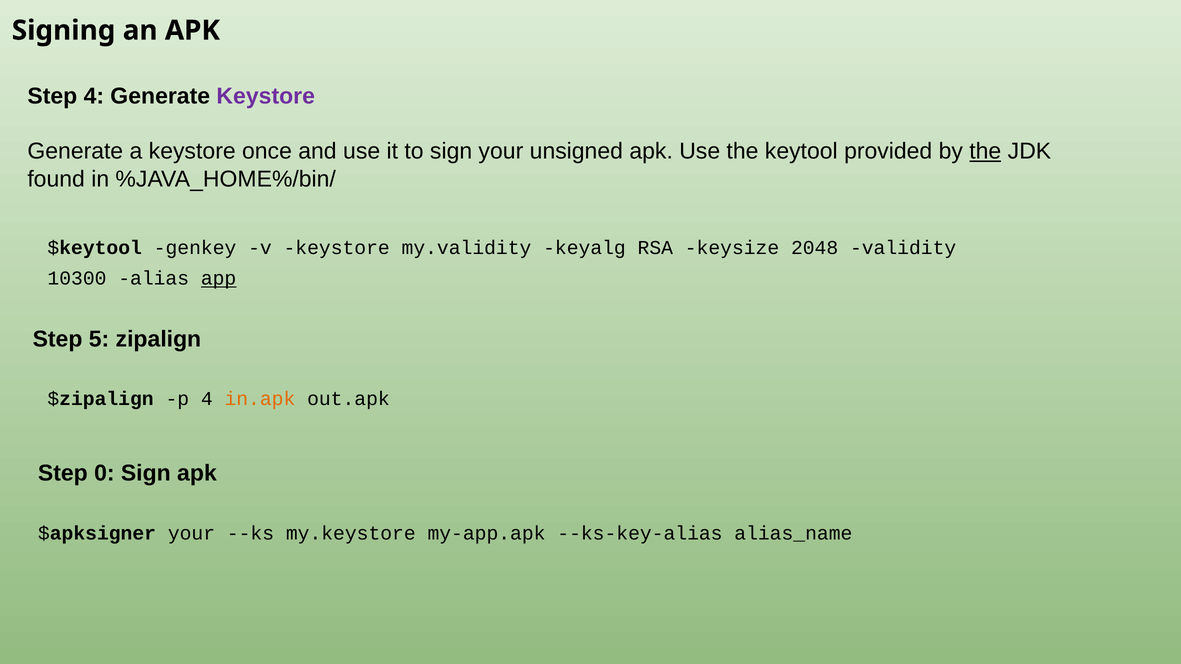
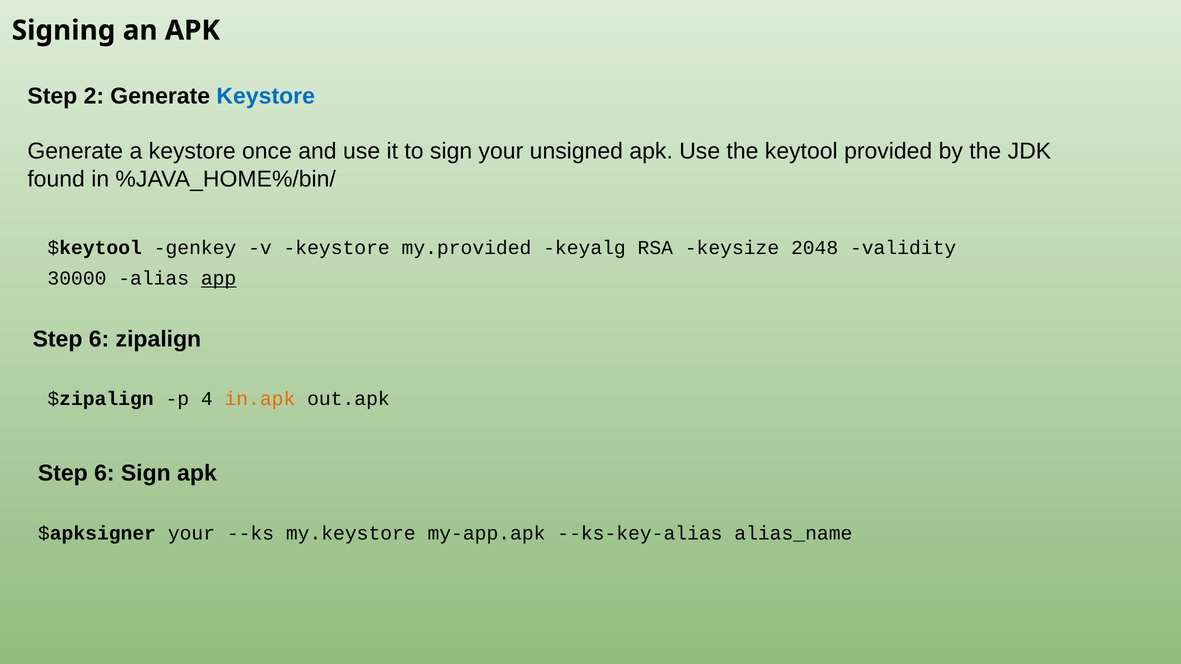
Step 4: 4 -> 2 (94, 96)
Keystore colour: purple -> blue (266, 96)
the underline: present -> none (985, 151)
my.validity: my.validity -> my.provided (466, 248)
10300: 10300 -> 30000 (77, 279)
5: 5 -> 6 (99, 339)
0: 0 -> 6 (104, 474)
